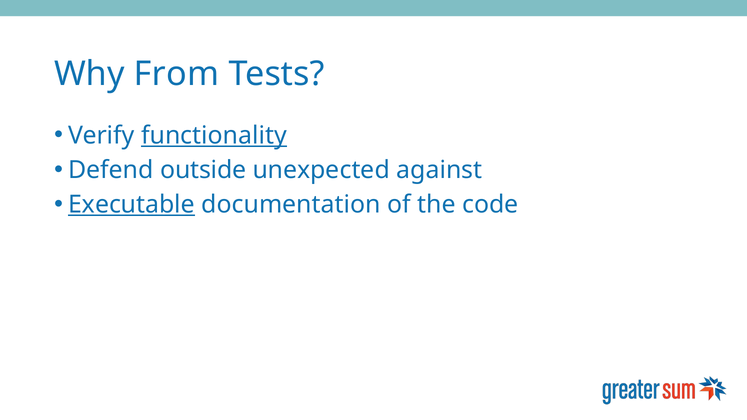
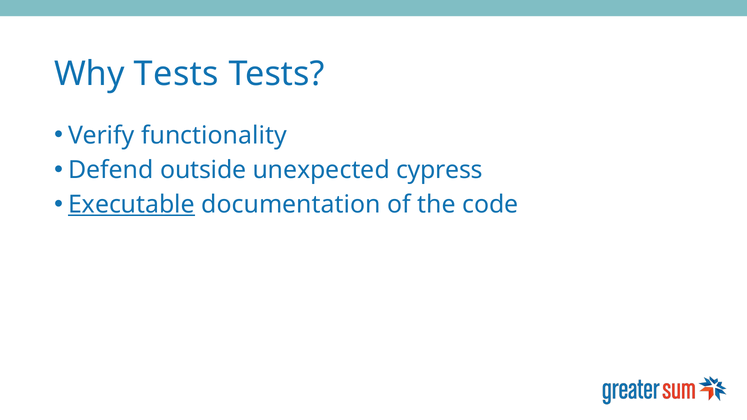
Why From: From -> Tests (176, 74)
functionality underline: present -> none (214, 136)
against: against -> cypress (440, 170)
